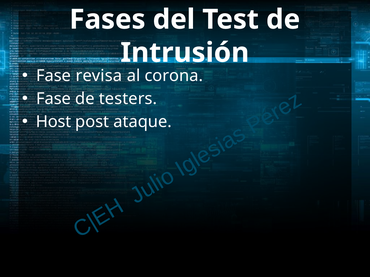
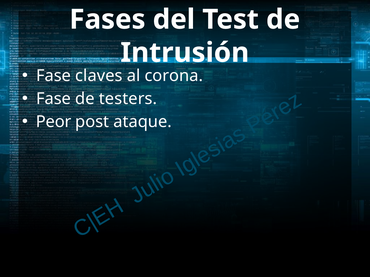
revisa: revisa -> claves (99, 76)
Host: Host -> Peor (54, 122)
